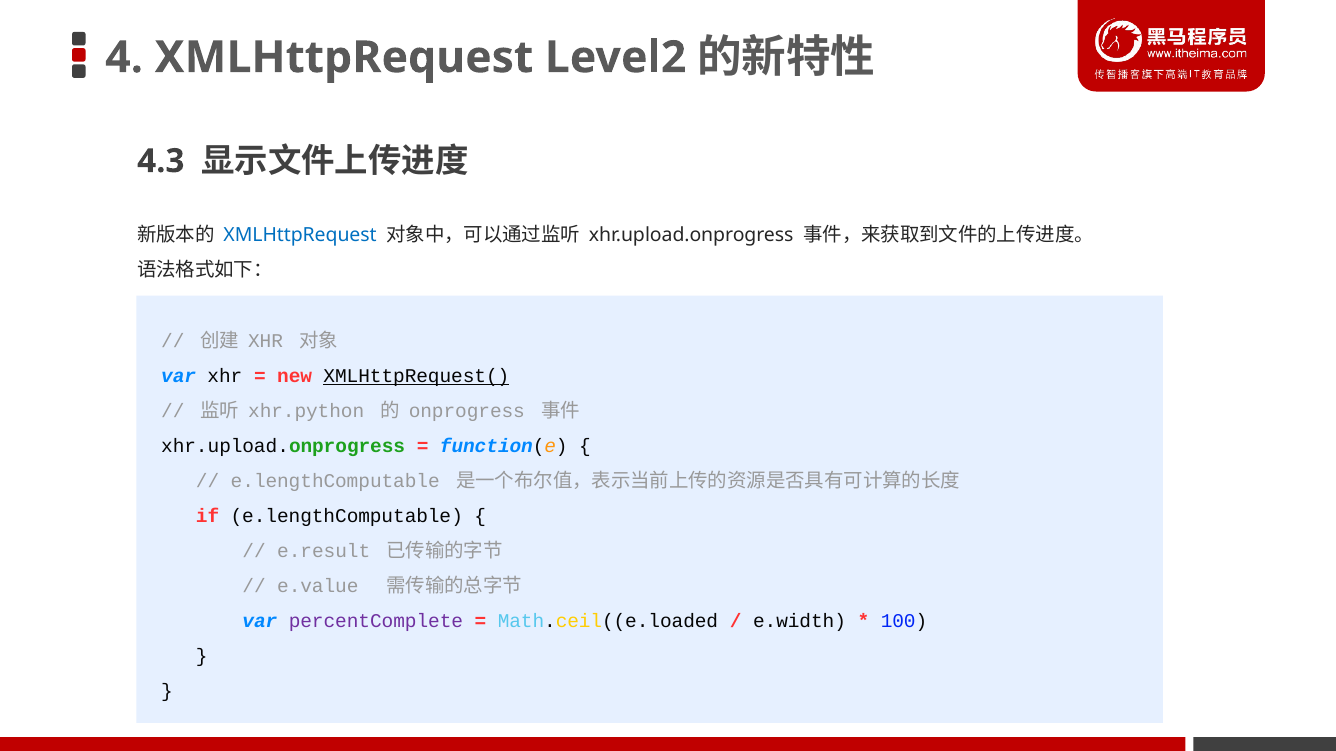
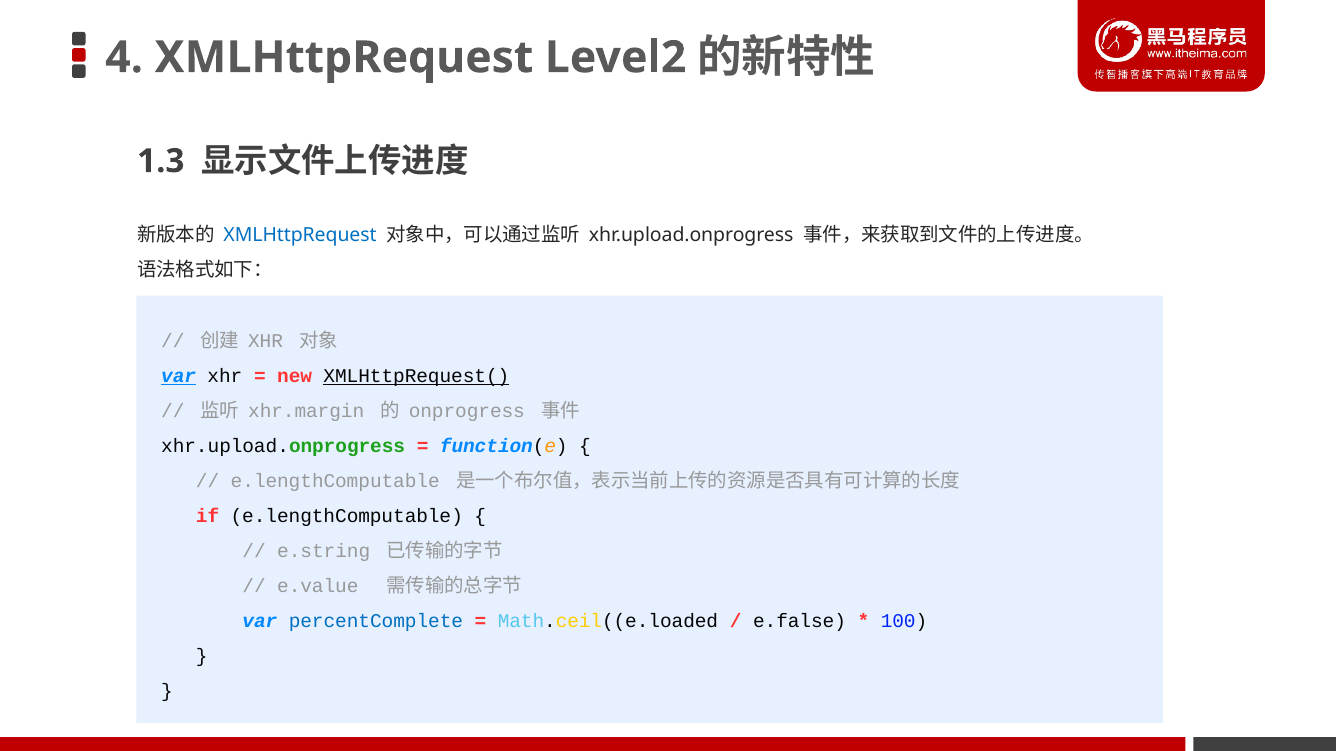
4.3: 4.3 -> 1.3 (161, 161)
var underline: none -> present (179, 377)
xhr.python: xhr.python -> xhr.margin (306, 412)
e.result: e.result -> e.string (324, 552)
percentComplete colour: purple -> blue (376, 622)
e.width: e.width -> e.false (799, 622)
